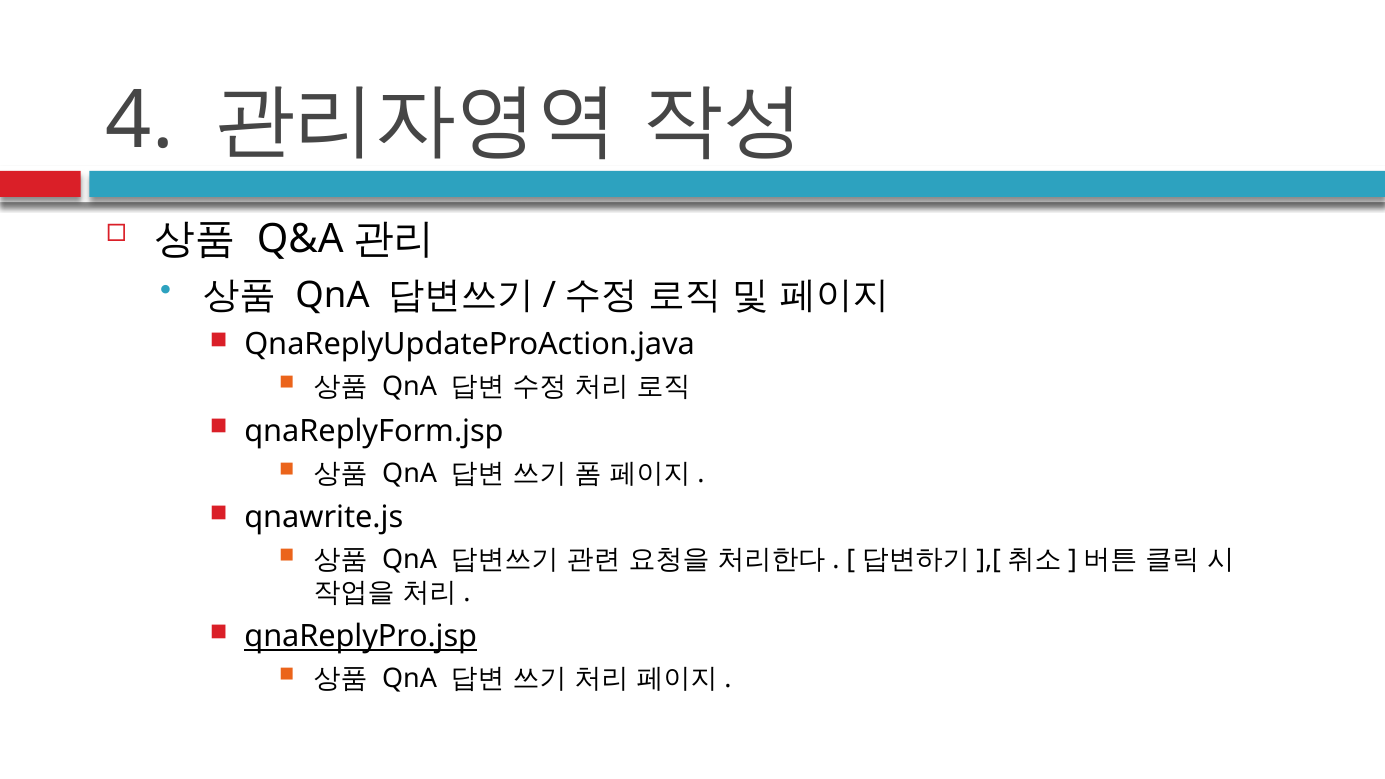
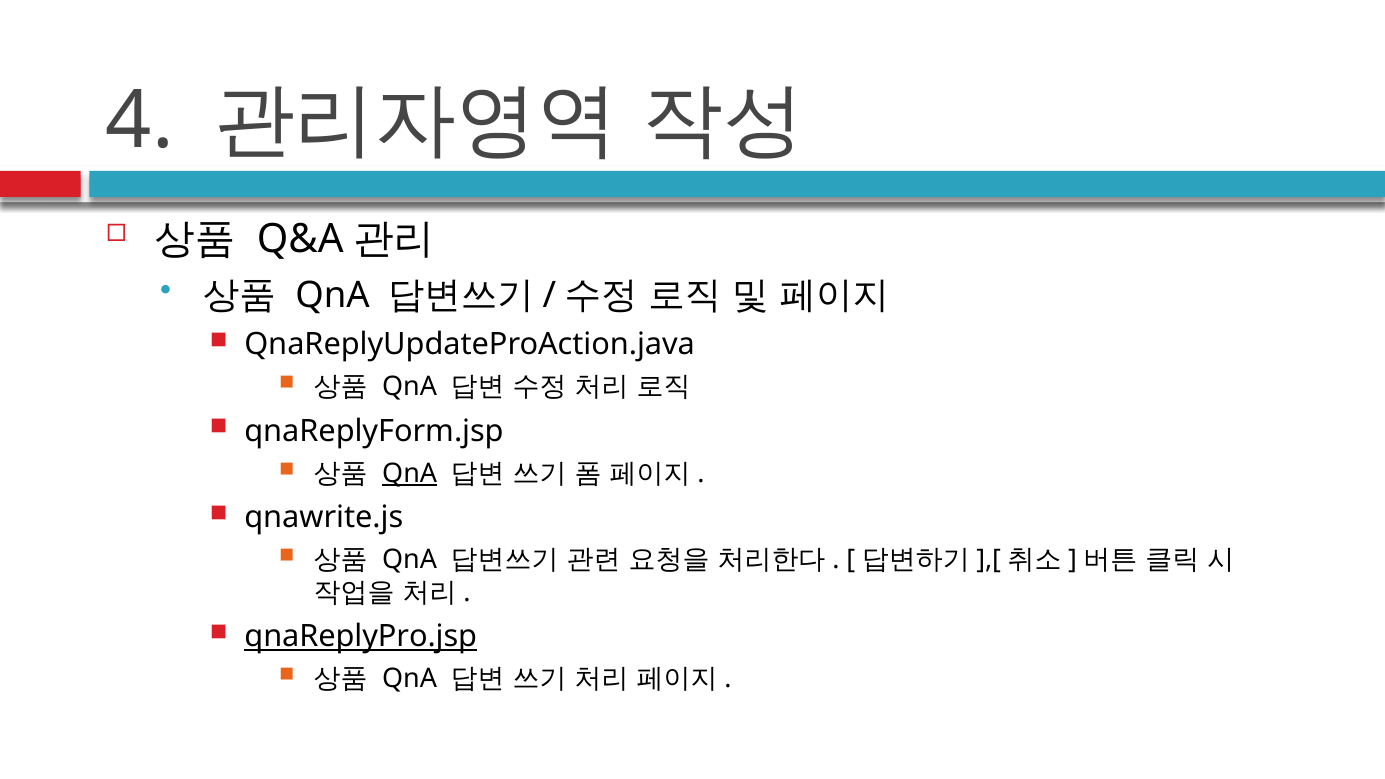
QnA underline: none -> present (410, 473)
